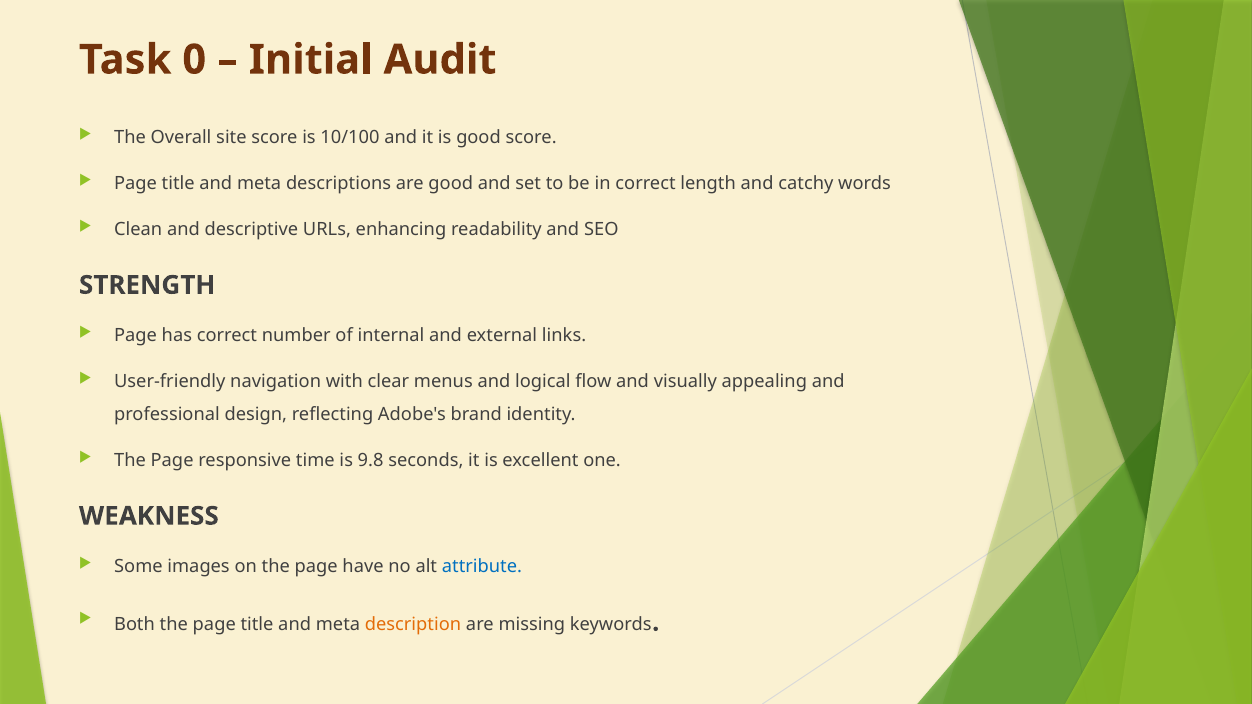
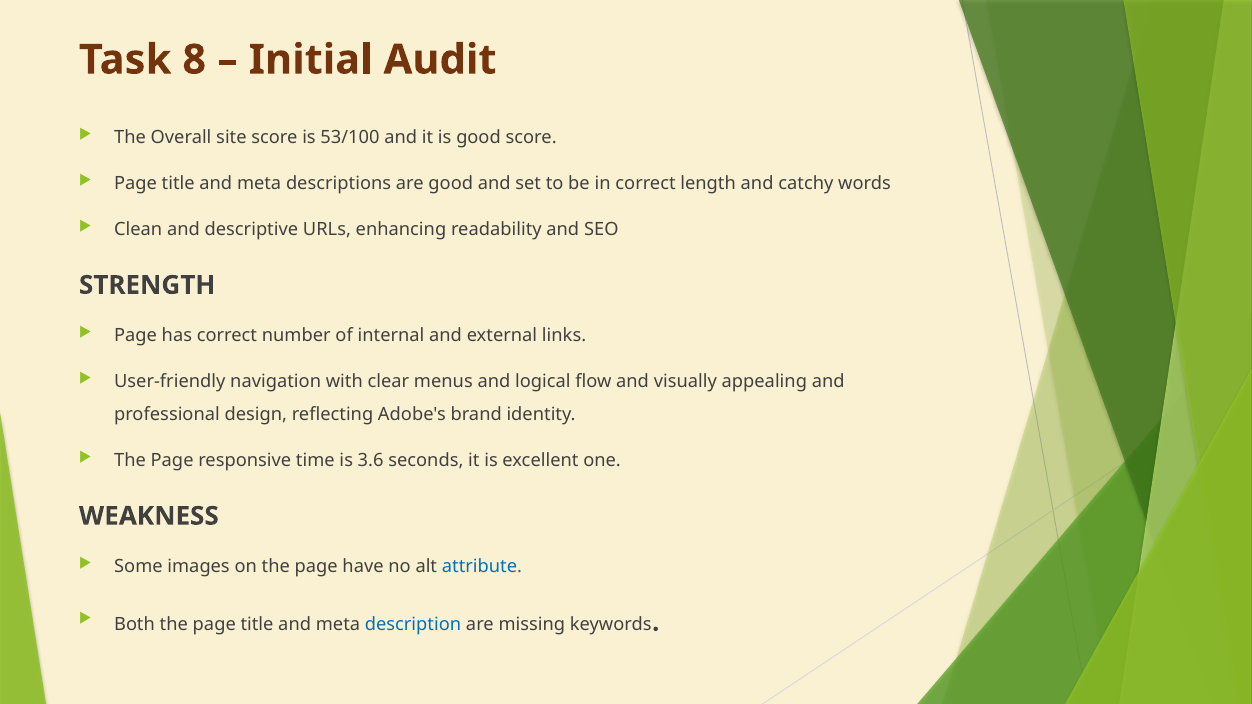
0: 0 -> 8 (194, 60)
10/100: 10/100 -> 53/100 (350, 137)
9.8: 9.8 -> 3.6 (371, 460)
description colour: orange -> blue (413, 625)
